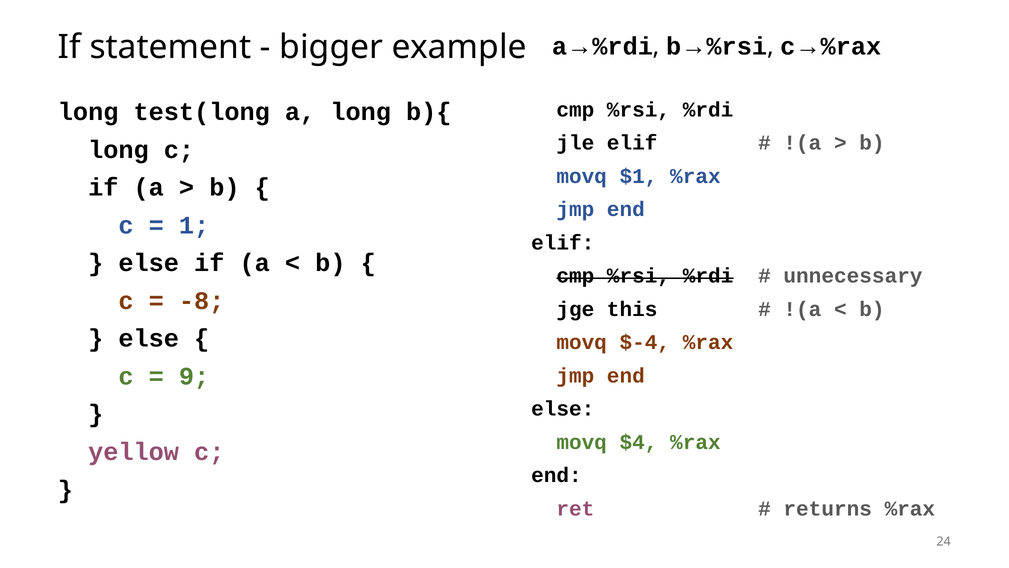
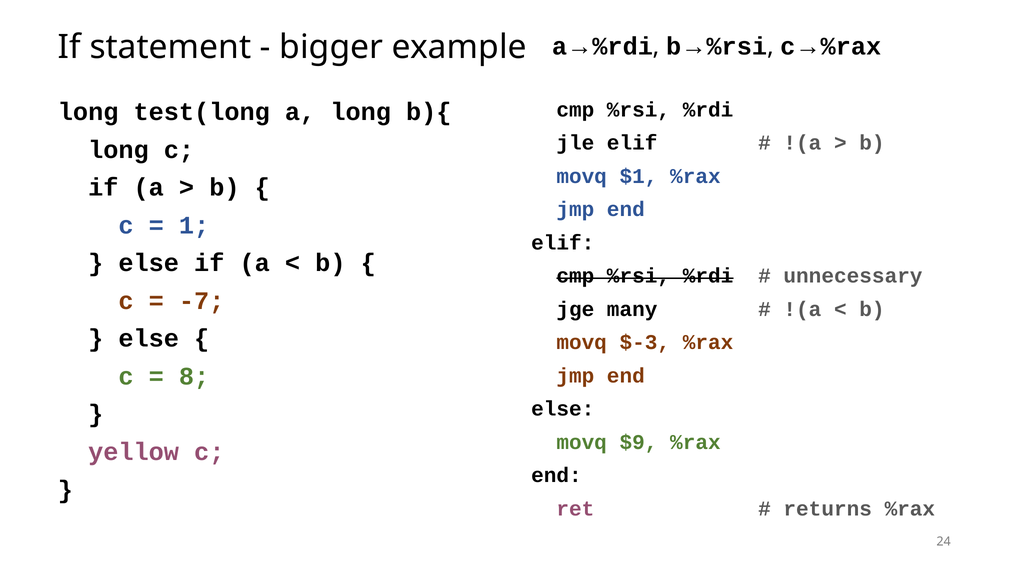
-8: -8 -> -7 (202, 301)
this: this -> many (632, 309)
$-4: $-4 -> $-3 (645, 342)
9: 9 -> 8 (194, 376)
$4: $4 -> $9 (639, 442)
